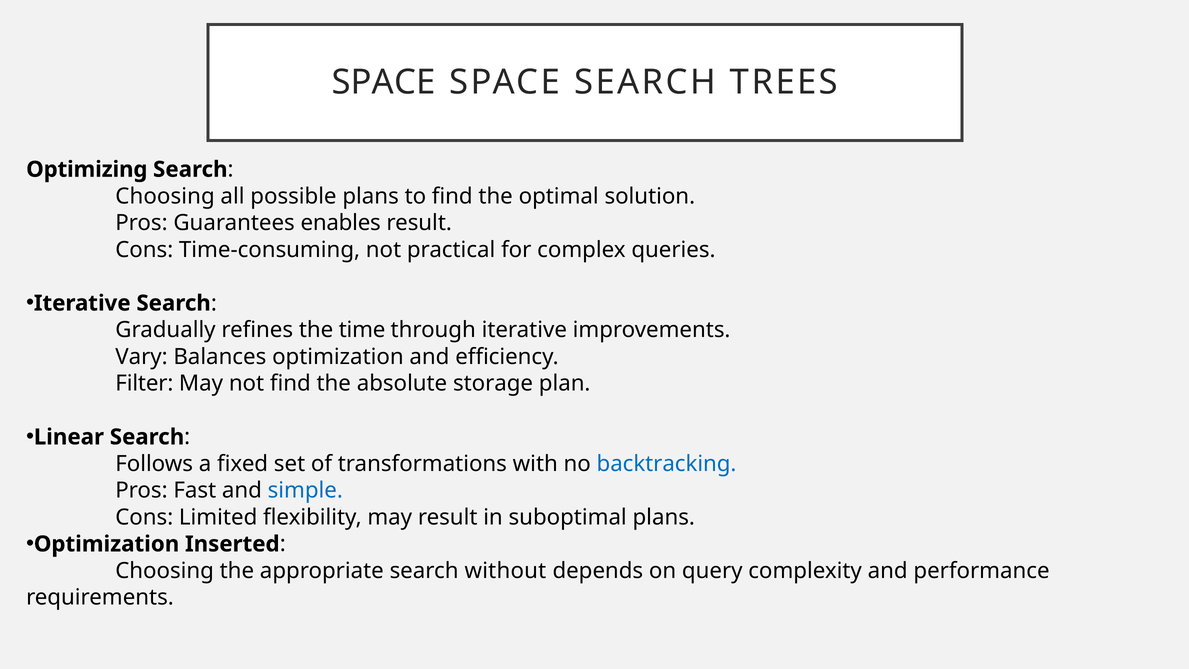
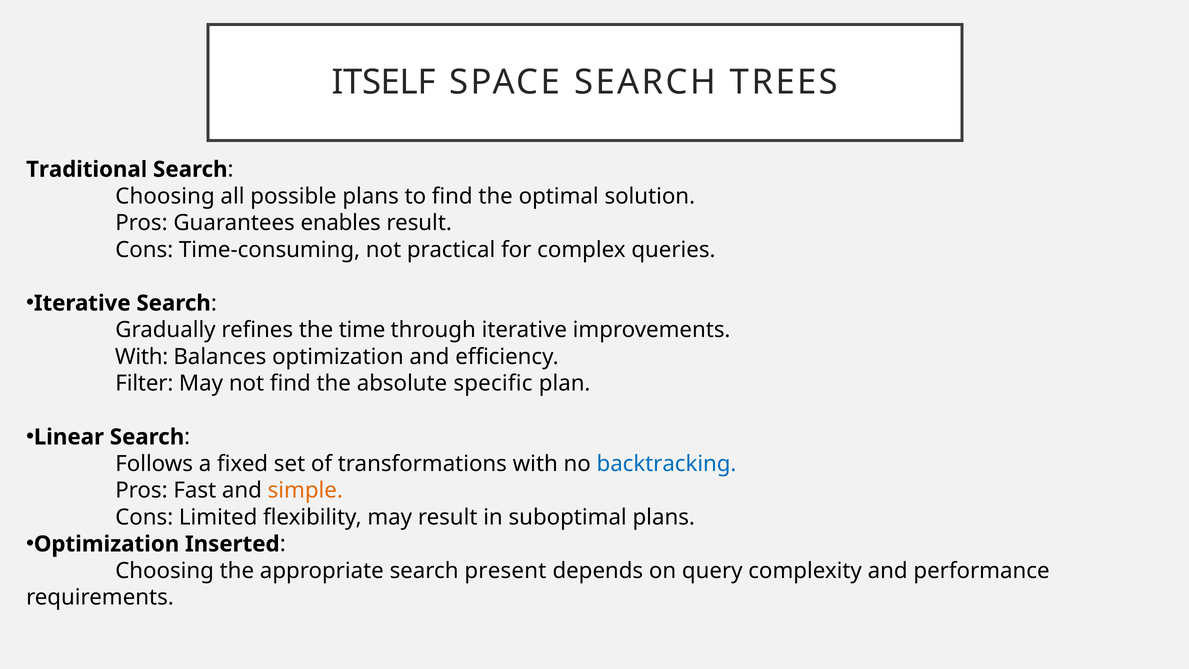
SPACE: SPACE -> ITSELF (384, 82)
Optimizing: Optimizing -> Traditional (87, 169)
Vary: Vary -> With (142, 357)
storage: storage -> specific (493, 383)
simple colour: blue -> orange (305, 490)
without: without -> present (505, 571)
